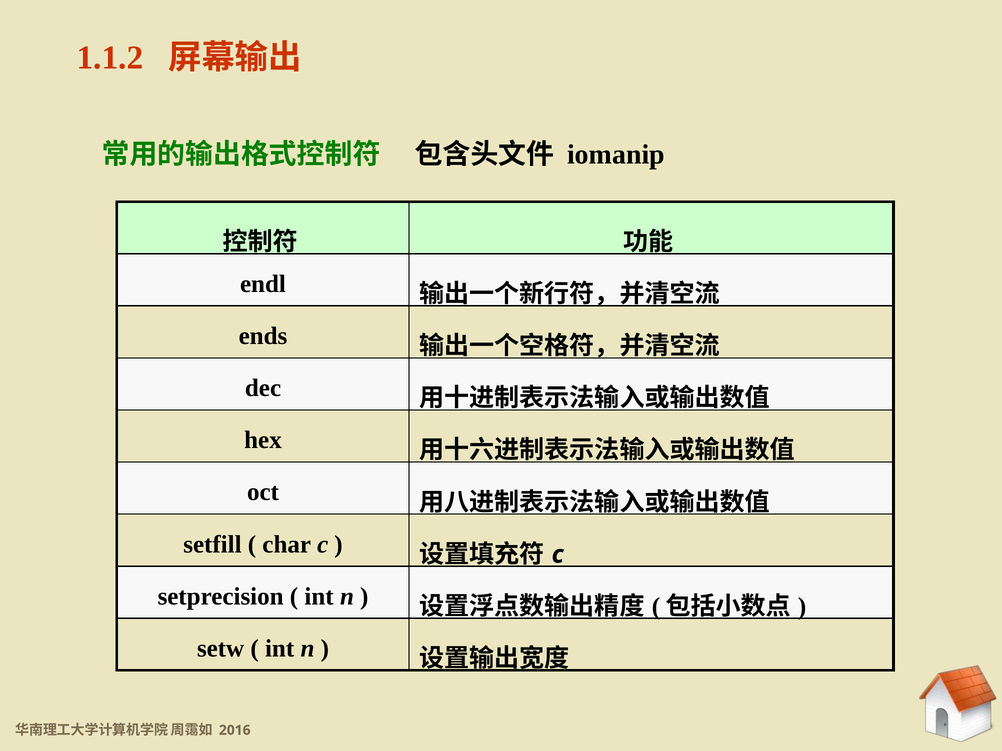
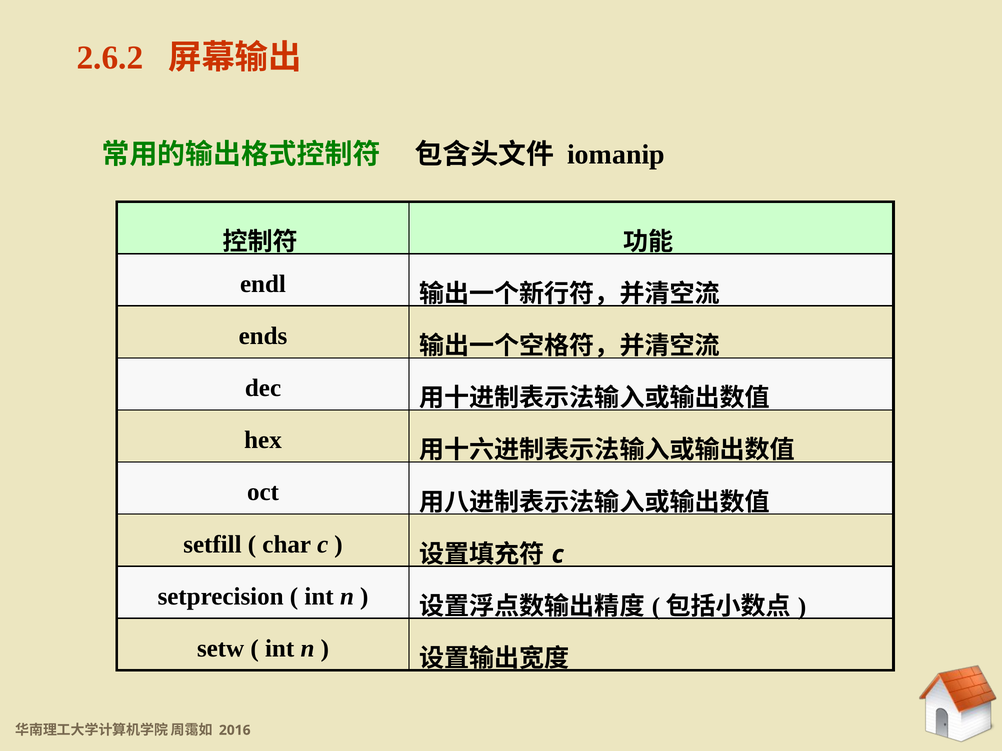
1.1.2: 1.1.2 -> 2.6.2 (110, 58)
